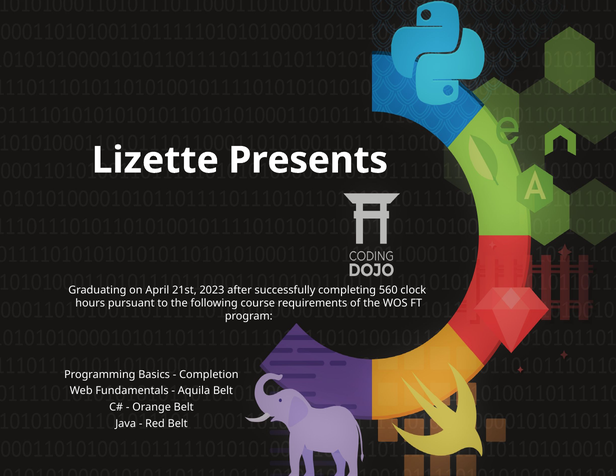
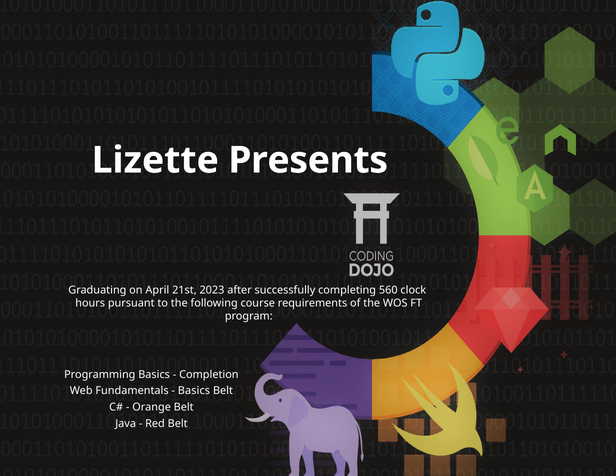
Aquila: Aquila -> Basics (194, 391)
